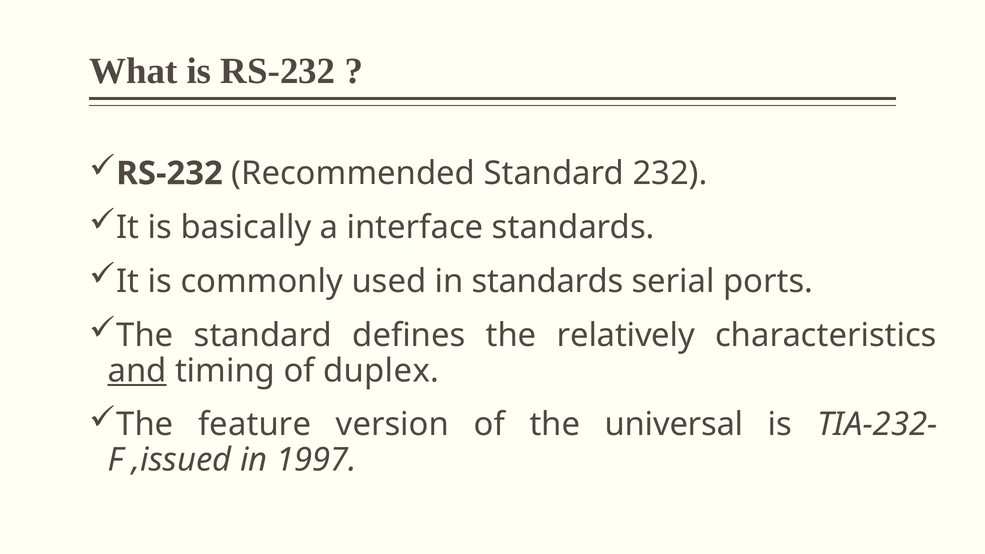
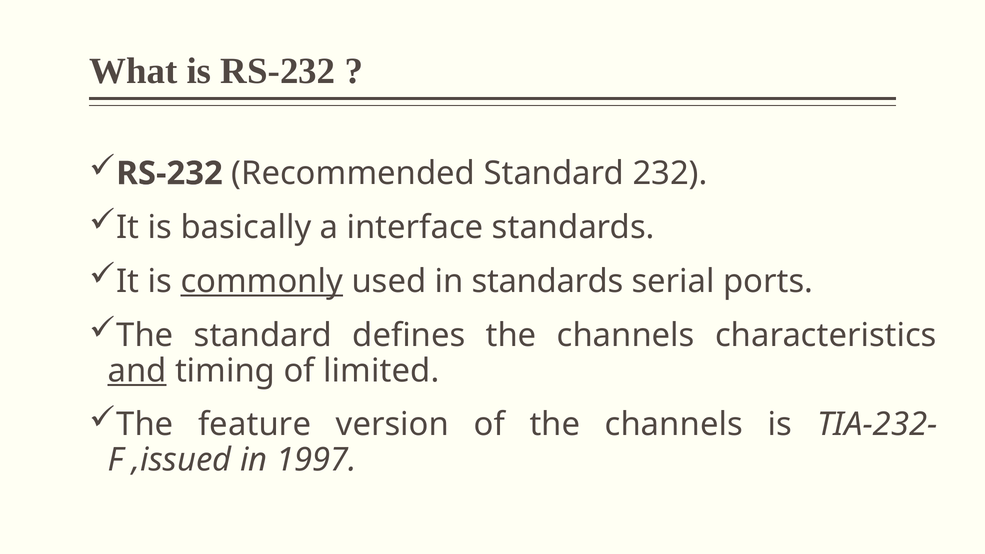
commonly underline: none -> present (262, 281)
defines the relatively: relatively -> channels (626, 335)
duplex: duplex -> limited (381, 371)
of the universal: universal -> channels (674, 425)
